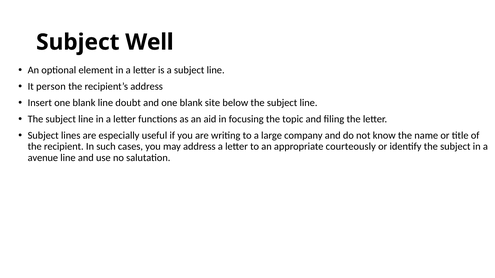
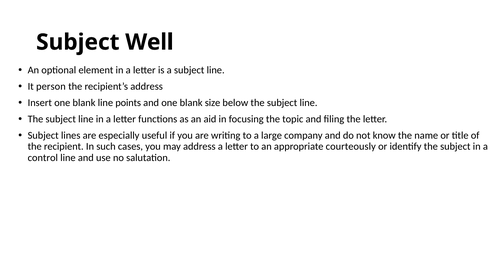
doubt: doubt -> points (128, 103)
site: site -> size (213, 103)
avenue: avenue -> control (43, 158)
